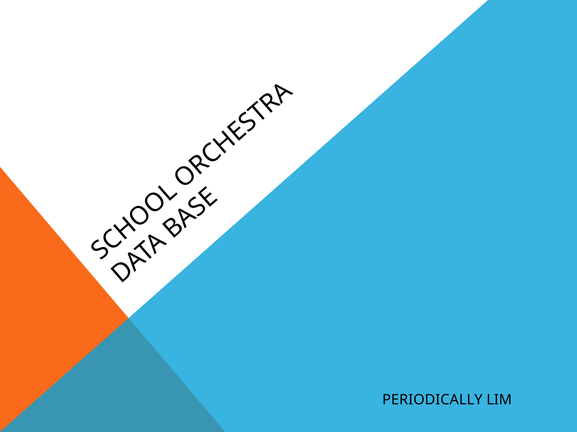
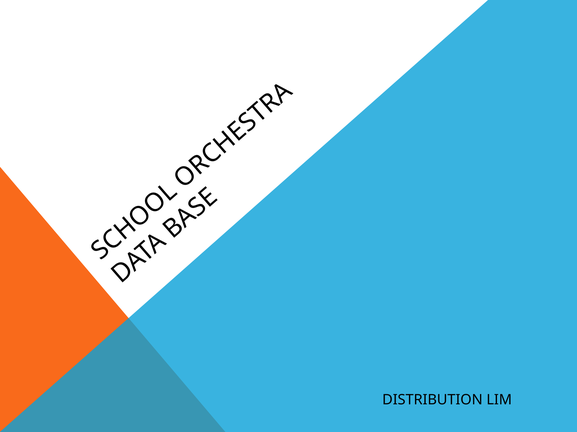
PERIODICALLY: PERIODICALLY -> DISTRIBUTION (432, 400)
